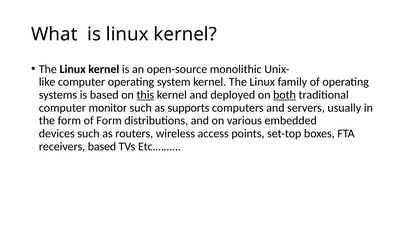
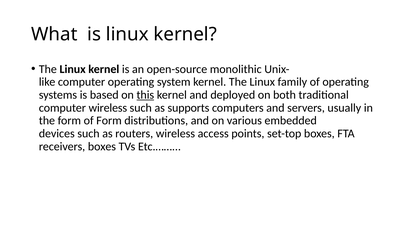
both underline: present -> none (285, 95)
computer monitor: monitor -> wireless (108, 108)
receivers based: based -> boxes (102, 146)
